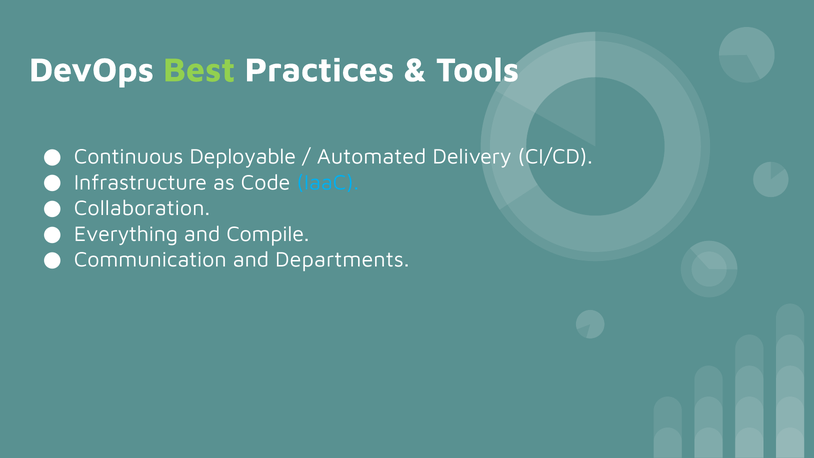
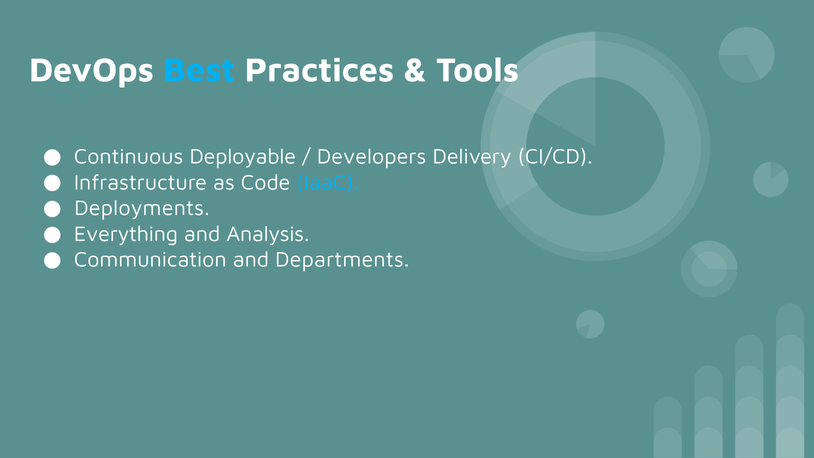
Best colour: light green -> light blue (199, 70)
Automated: Automated -> Developers (372, 157)
Collaboration: Collaboration -> Deployments (142, 208)
Compile: Compile -> Analysis (268, 234)
